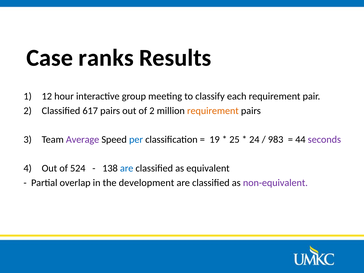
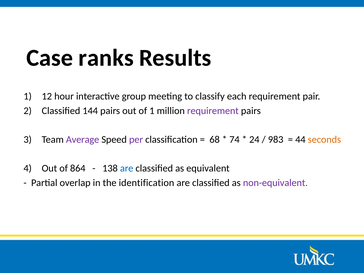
617: 617 -> 144 (90, 111)
of 2: 2 -> 1 (152, 111)
requirement colour: orange -> purple (213, 111)
per colour: blue -> purple (136, 139)
19: 19 -> 68 (215, 139)
25: 25 -> 74 (234, 139)
seconds colour: purple -> orange (324, 139)
524: 524 -> 864 (78, 168)
development: development -> identification (147, 183)
